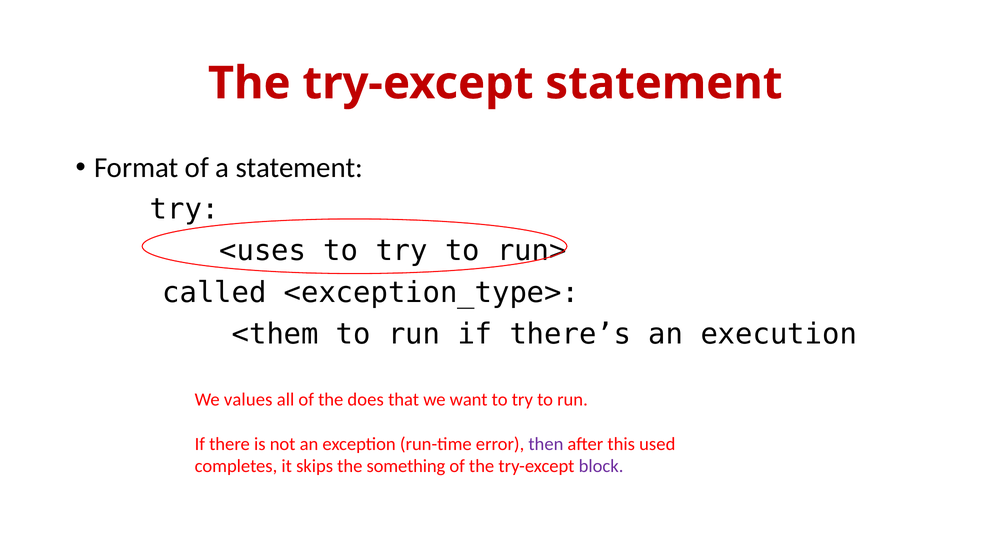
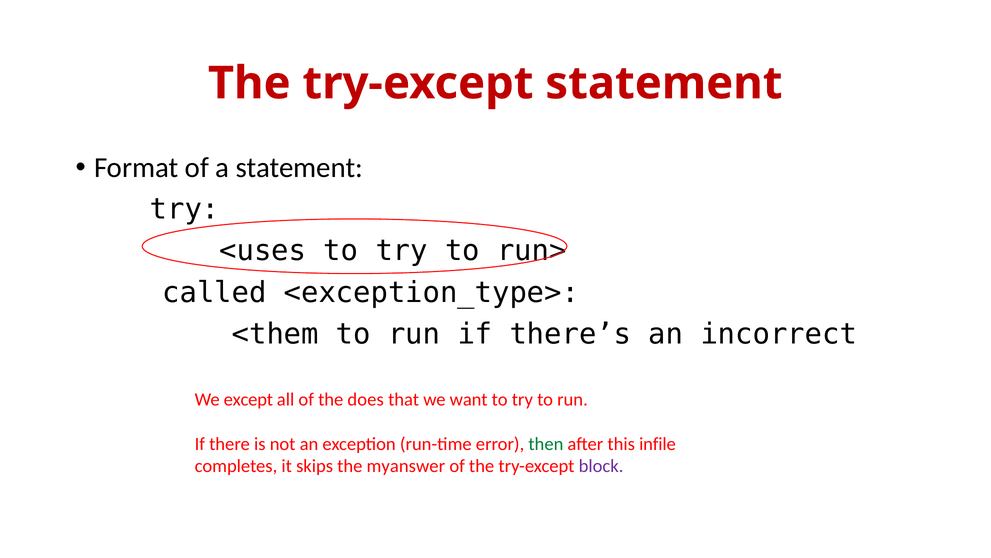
execution: execution -> incorrect (779, 334)
values: values -> except (248, 399)
then colour: purple -> green (546, 444)
used: used -> infile (657, 444)
something: something -> myanswer (406, 466)
